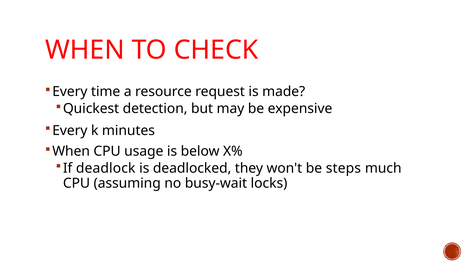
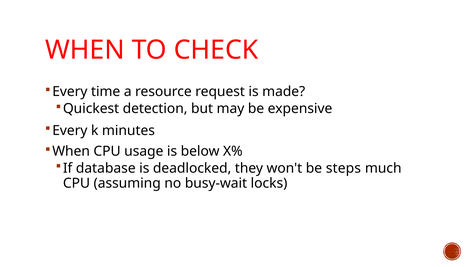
deadlock: deadlock -> database (106, 168)
